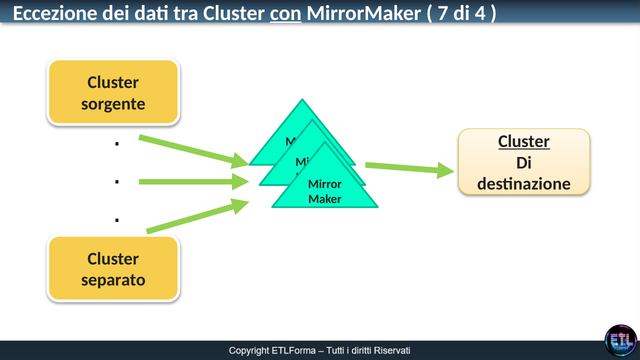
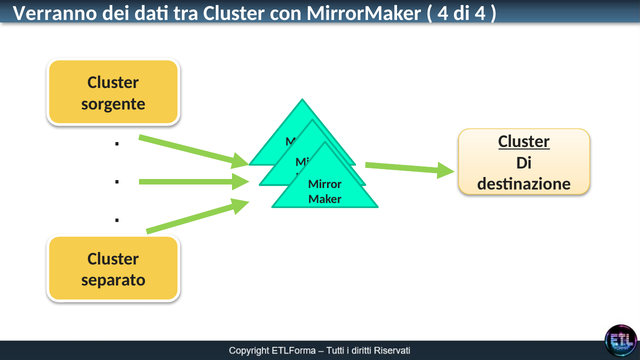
Eccezione: Eccezione -> Verranno (55, 13)
con underline: present -> none (286, 13)
7: 7 -> 4 (443, 13)
